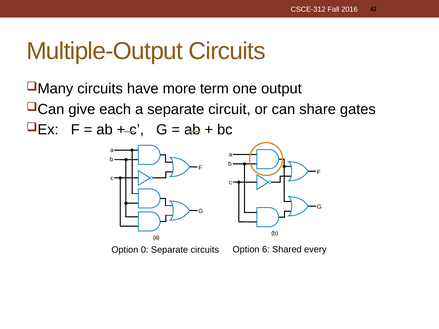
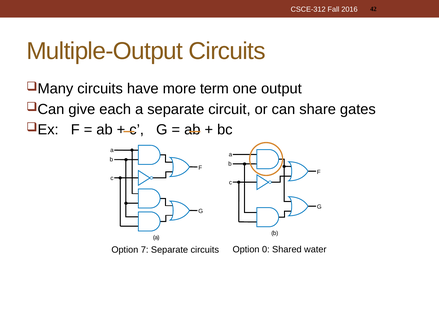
0: 0 -> 7 (145, 250)
6: 6 -> 0 (266, 250)
every: every -> water (315, 250)
